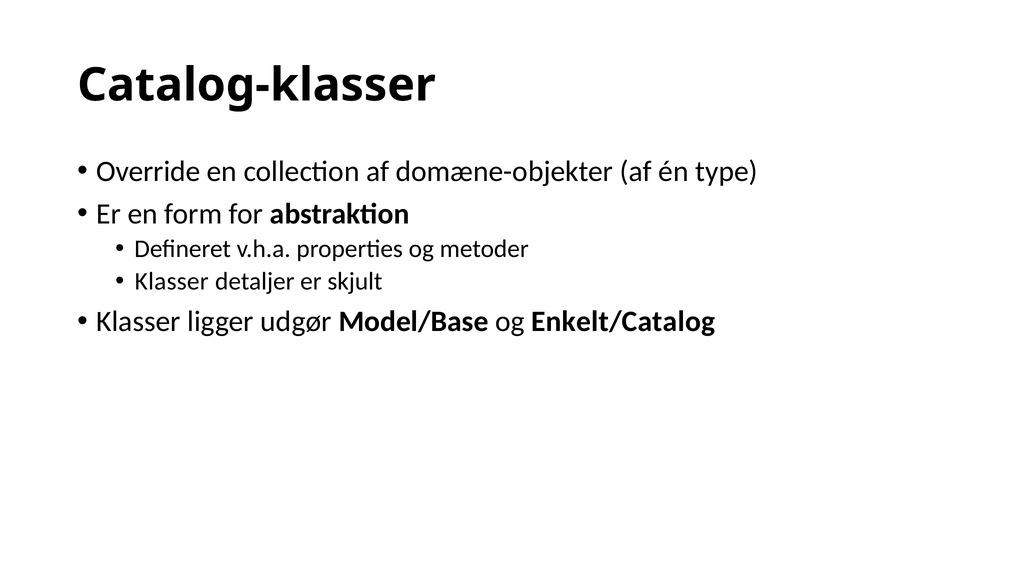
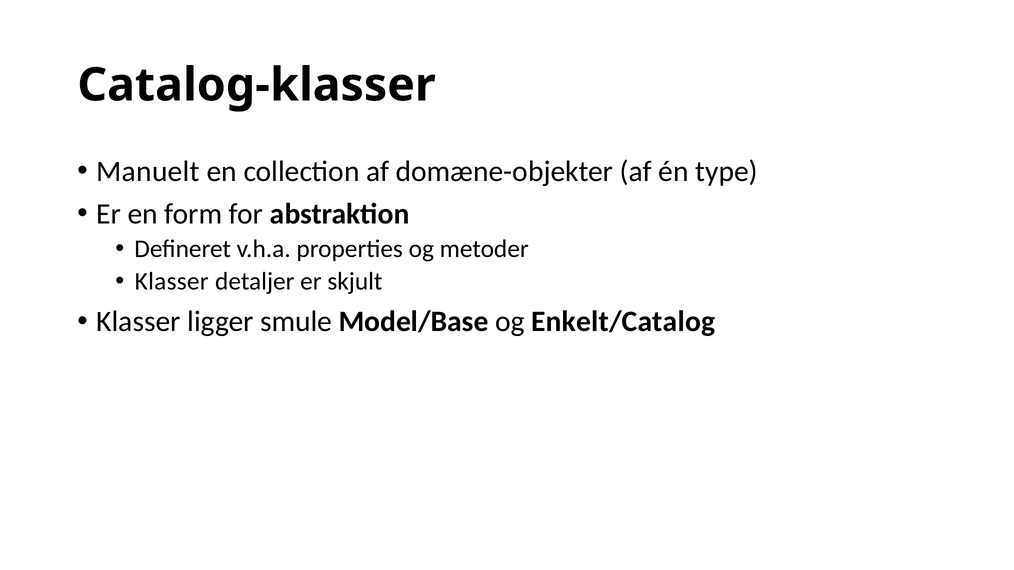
Override: Override -> Manuelt (148, 171)
udgør: udgør -> smule (296, 322)
